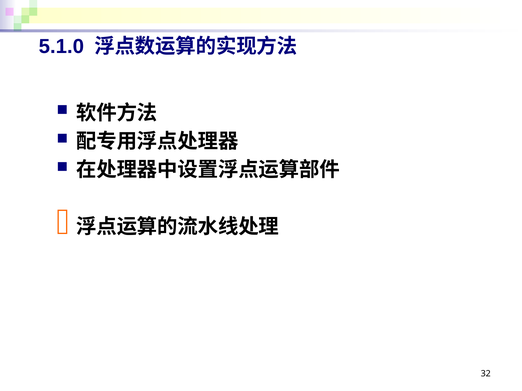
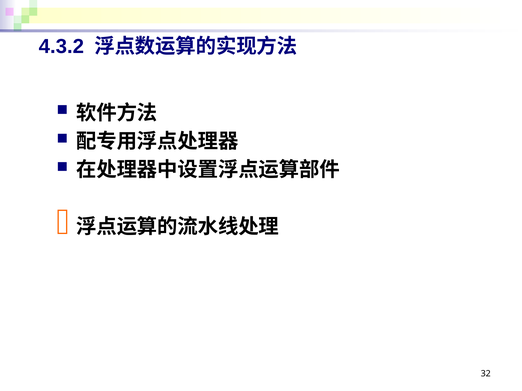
5.1.0: 5.1.0 -> 4.3.2 (61, 47)
